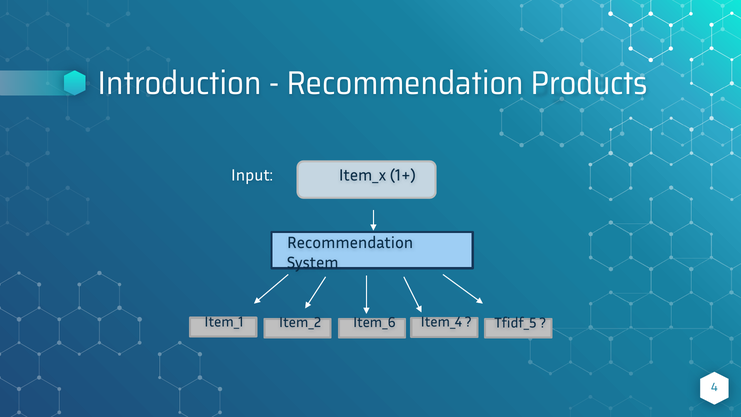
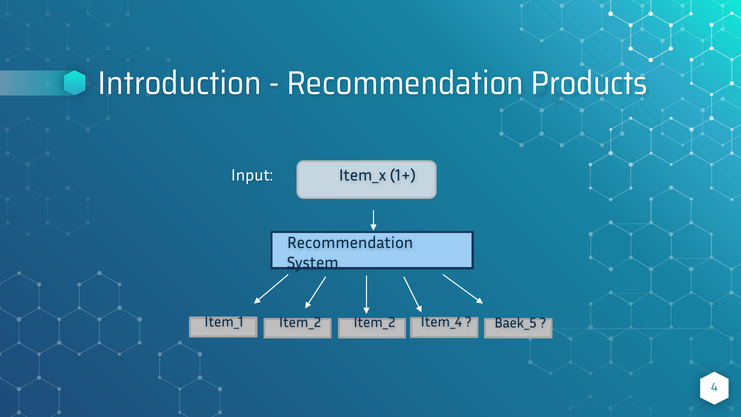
Item_2 Item_6: Item_6 -> Item_2 (374, 322)
Tfidf_5: Tfidf_5 -> Baek_5 (516, 323)
